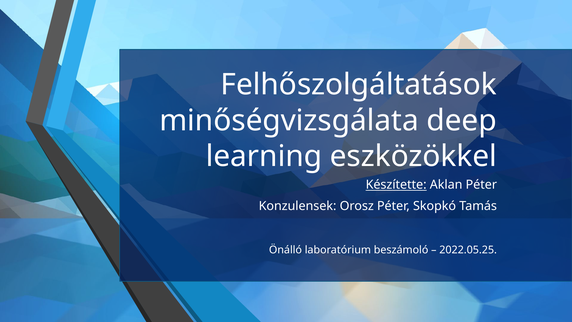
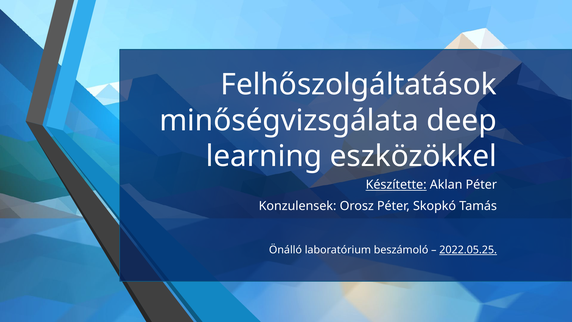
2022.05.25 underline: none -> present (468, 250)
